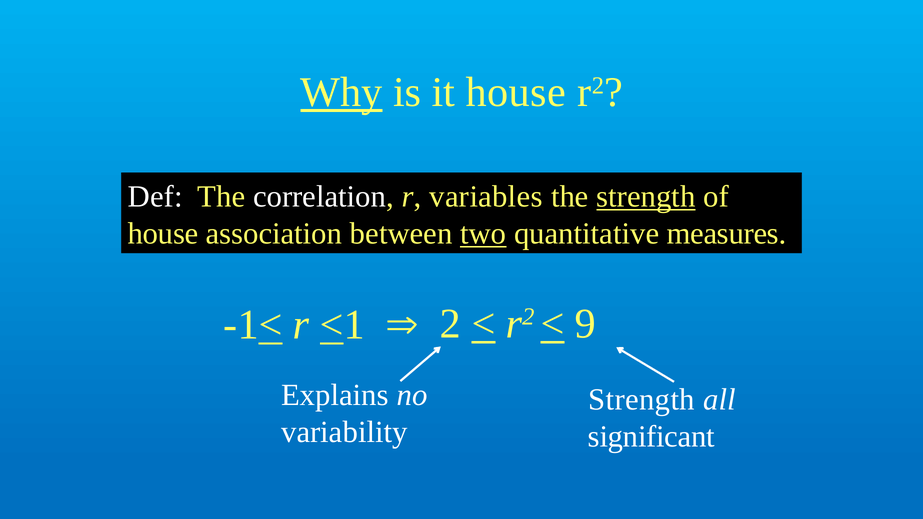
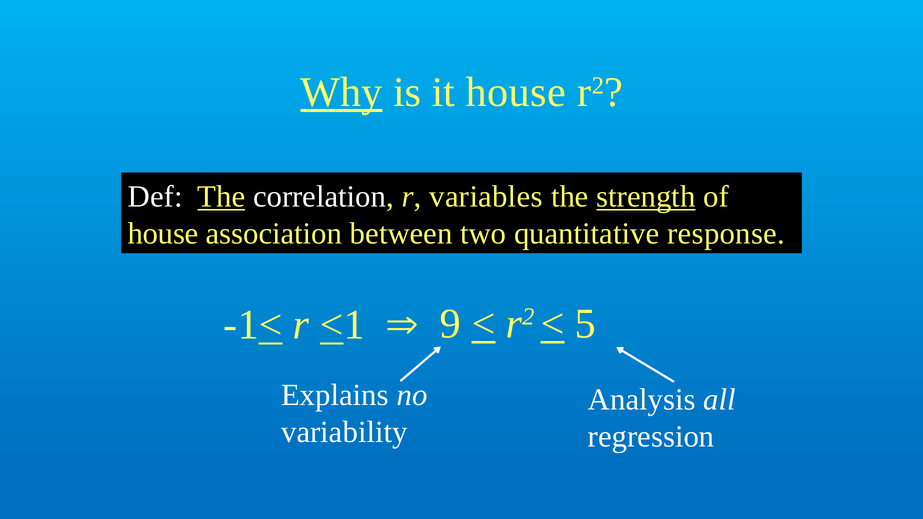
The underline: none -> present (221, 197)
two underline: present -> none (483, 234)
measures: measures -> response (726, 234)
2: 2 -> 9 (450, 324)
9: 9 -> 5 (585, 324)
Strength: Strength -> Analysis (642, 400)
significant: significant -> regression (651, 437)
